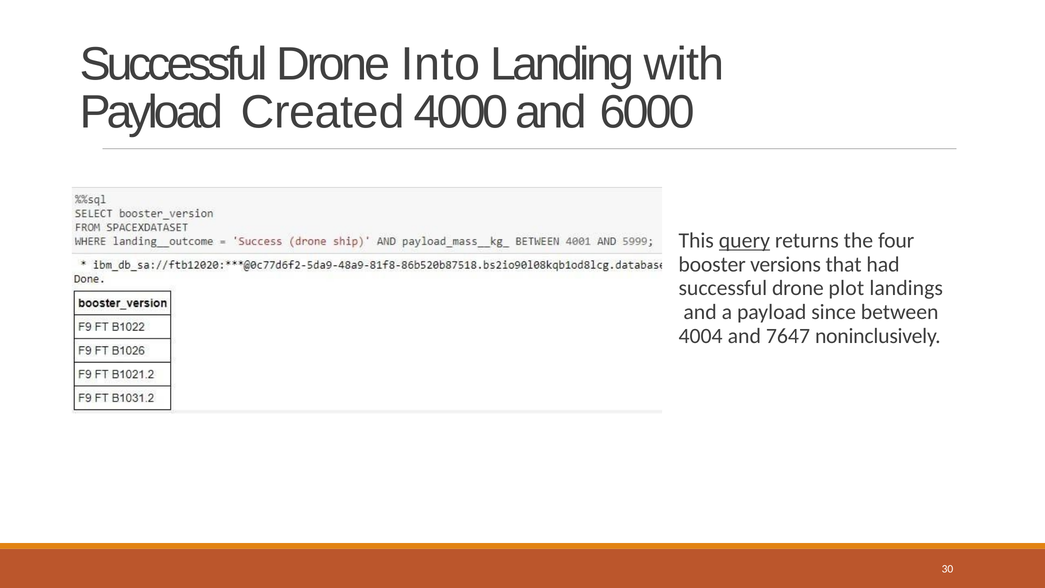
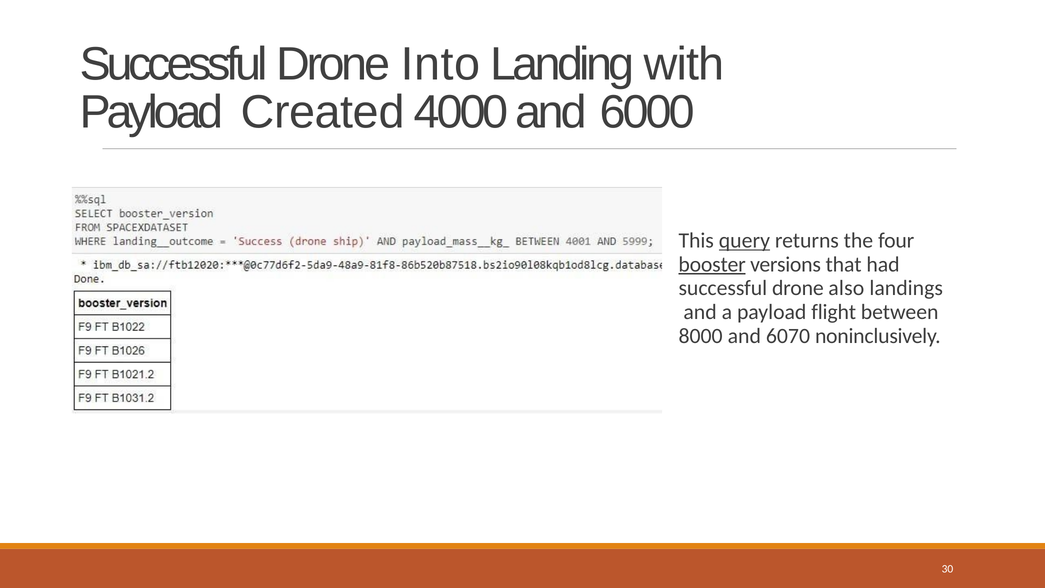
booster underline: none -> present (712, 264)
plot: plot -> also (846, 288)
since: since -> flight (834, 312)
4004: 4004 -> 8000 (701, 336)
7647: 7647 -> 6070 (788, 336)
